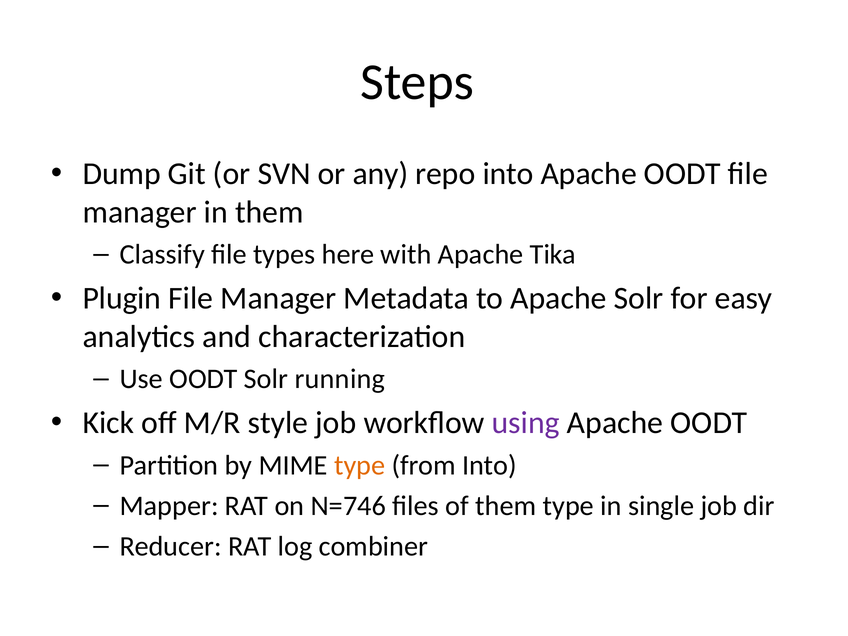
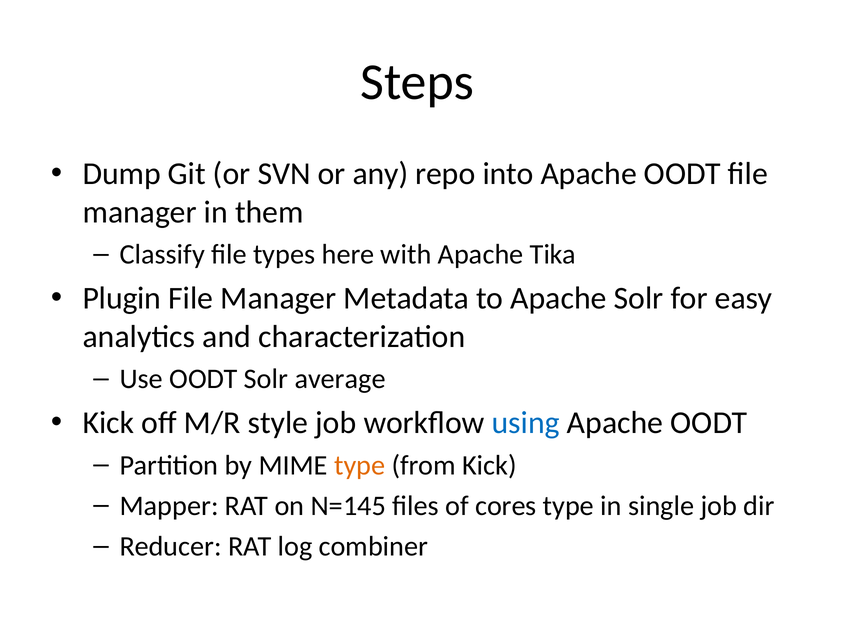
running: running -> average (340, 379)
using colour: purple -> blue (526, 423)
from Into: Into -> Kick (489, 465)
N=746: N=746 -> N=145 (348, 506)
of them: them -> cores (506, 506)
